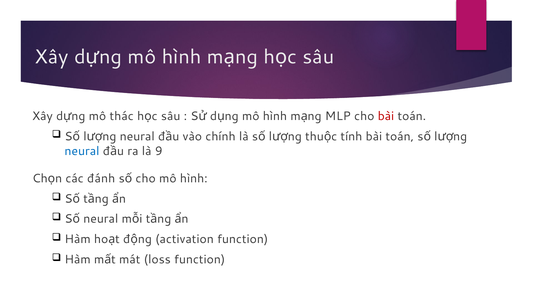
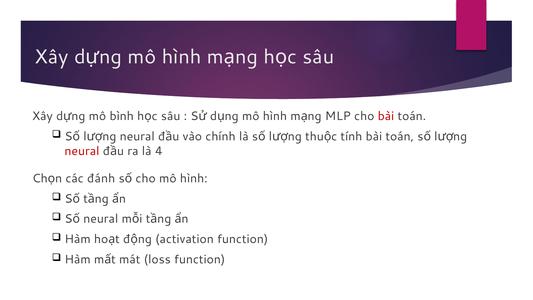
thác: thác -> bình (122, 116)
neural colour: blue -> red (82, 151)
9: 9 -> 4 (159, 151)
